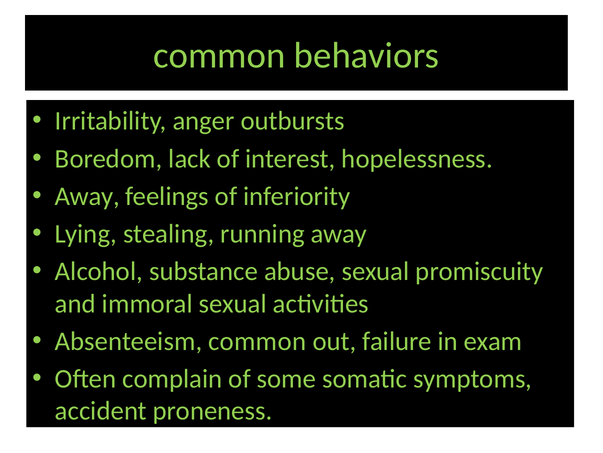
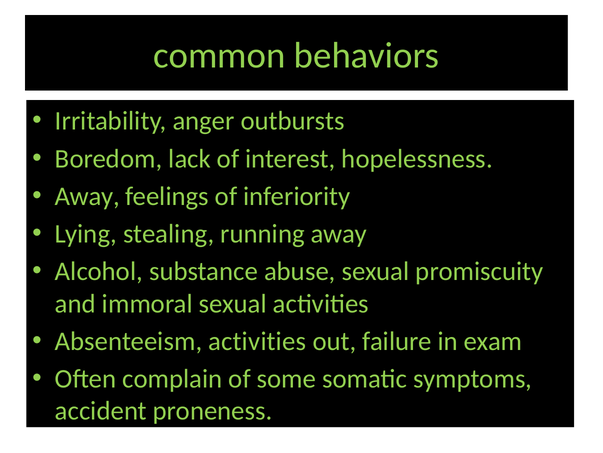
Absenteeism common: common -> activities (257, 341)
